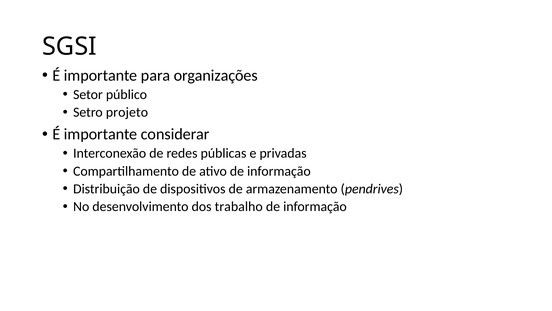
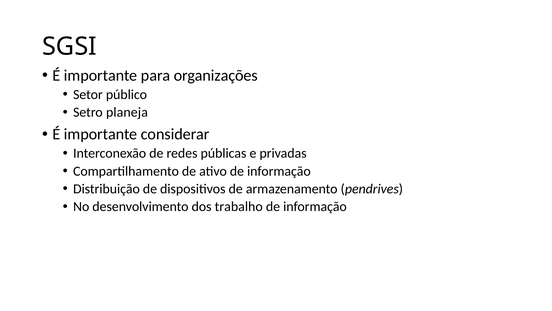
projeto: projeto -> planeja (127, 112)
